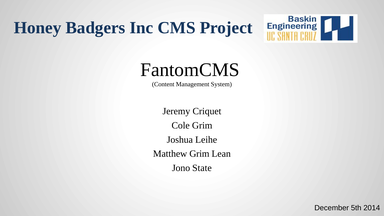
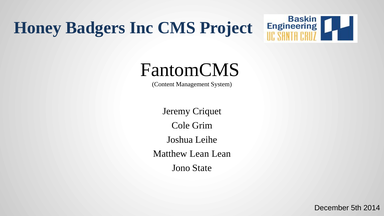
Matthew Grim: Grim -> Lean (199, 154)
